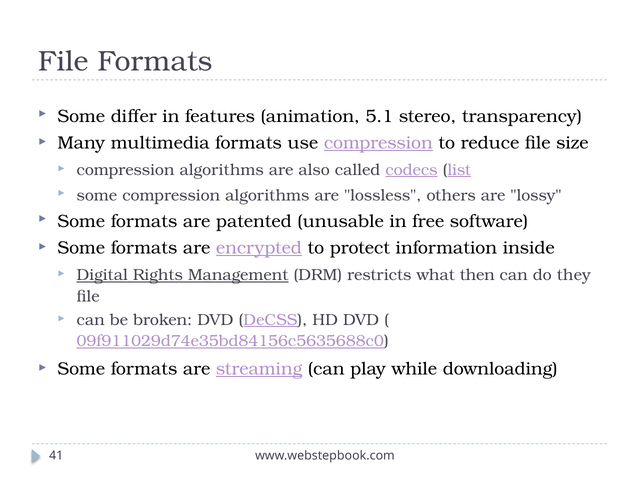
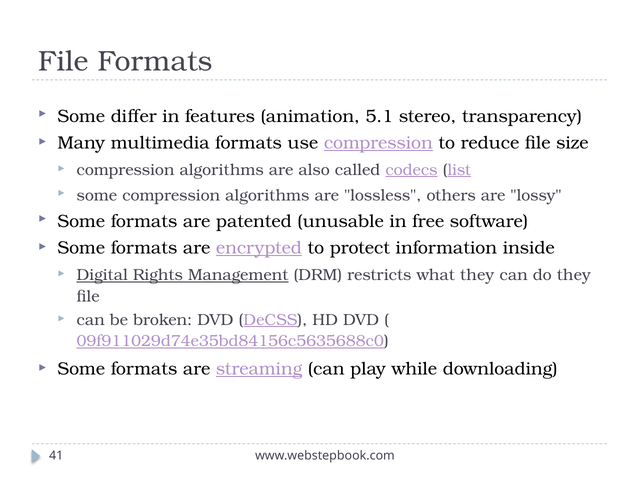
what then: then -> they (477, 275)
